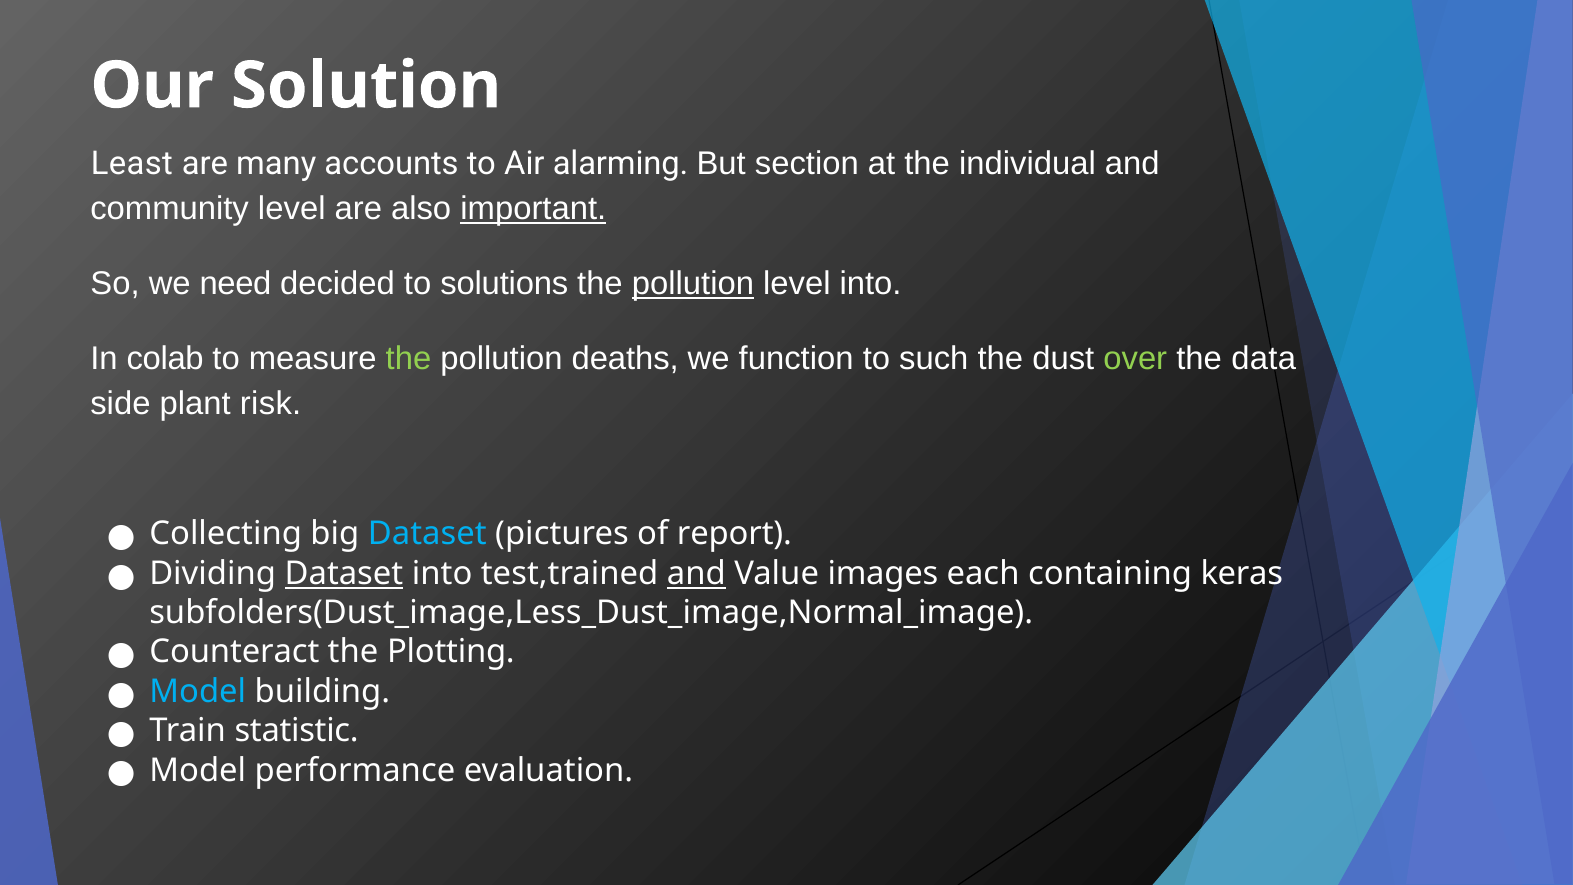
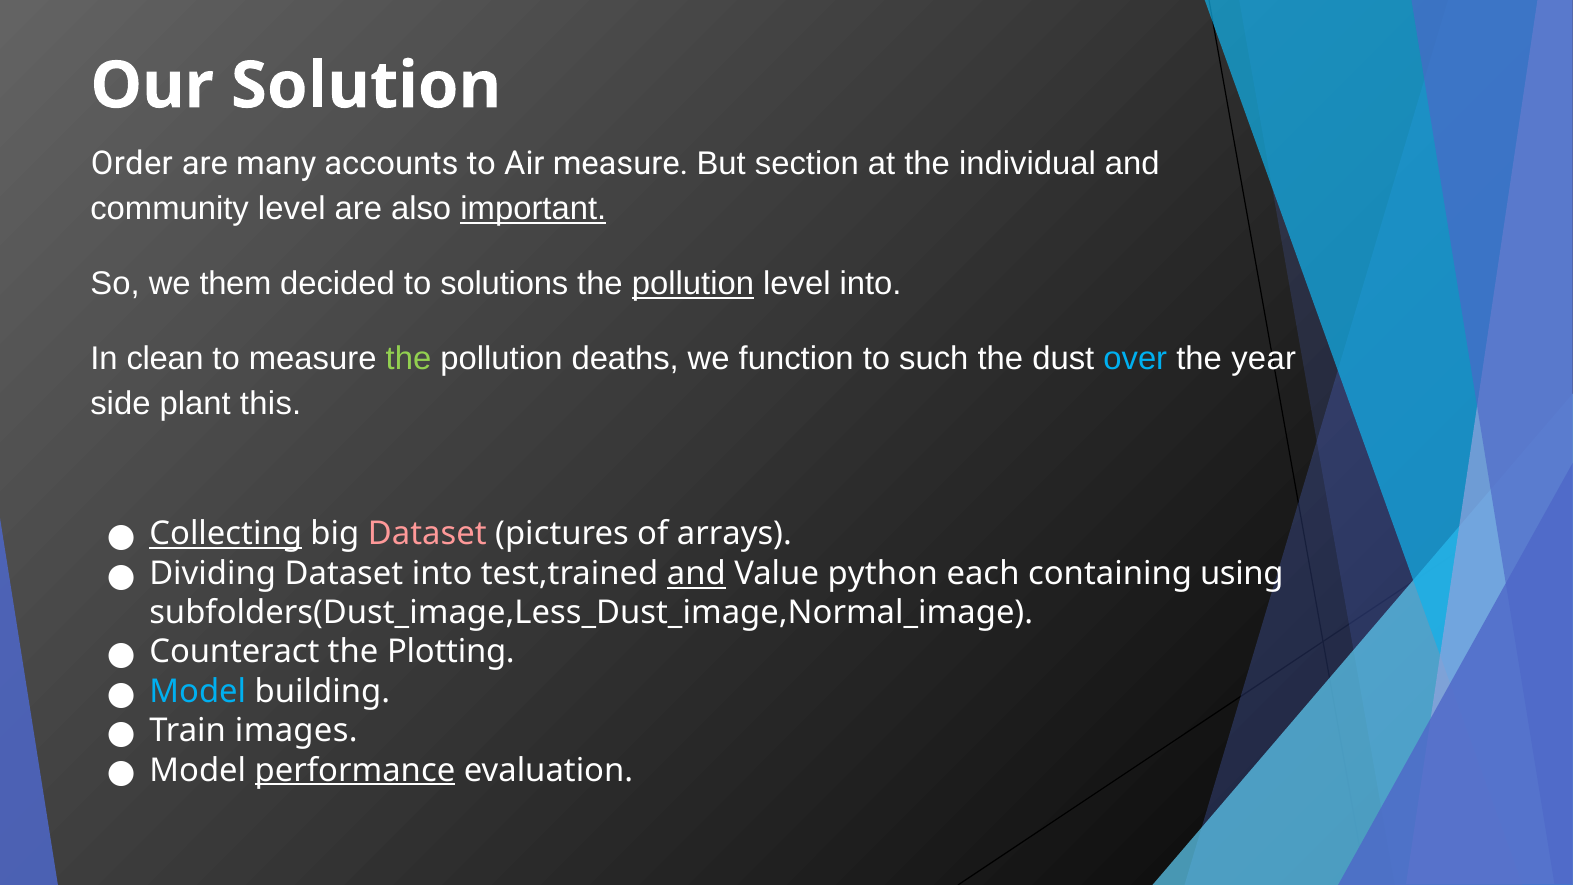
Least: Least -> Order (132, 164)
Air alarming: alarming -> measure (620, 164)
need: need -> them (235, 284)
colab: colab -> clean (165, 358)
over colour: light green -> light blue (1135, 358)
data: data -> year (1264, 358)
risk: risk -> this (271, 404)
Collecting underline: none -> present (226, 534)
Dataset colour: light blue -> pink (427, 534)
report: report -> arrays (734, 534)
Dataset underline: present -> none (344, 573)
images: images -> python (883, 573)
keras: keras -> using (1242, 573)
statistic: statistic -> images (296, 731)
performance underline: none -> present (355, 770)
